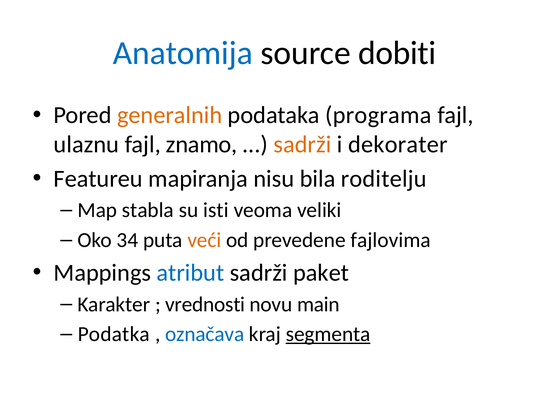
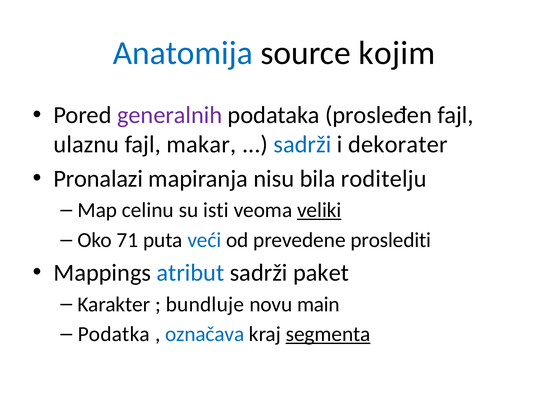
dobiti: dobiti -> kojim (397, 53)
generalnih colour: orange -> purple (170, 115)
programa: programa -> prosleđen (378, 115)
znamo: znamo -> makar (201, 144)
sadrži colour: orange -> blue (302, 144)
Featureu: Featureu -> Pronalazi (98, 179)
stabla: stabla -> celinu (148, 210)
veliki underline: none -> present (319, 210)
34: 34 -> 71 (127, 240)
veći colour: orange -> blue (204, 240)
fajlovima: fajlovima -> proslediti (391, 240)
vrednosti: vrednosti -> bundluje (205, 304)
